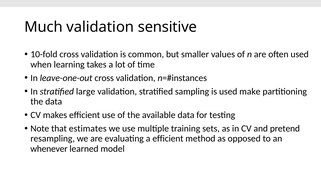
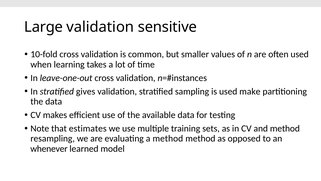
Much: Much -> Large (44, 27)
large: large -> gives (86, 91)
and pretend: pretend -> method (285, 128)
a efficient: efficient -> method (168, 138)
